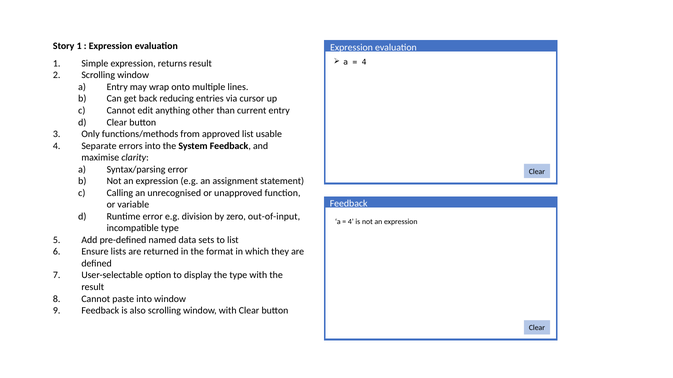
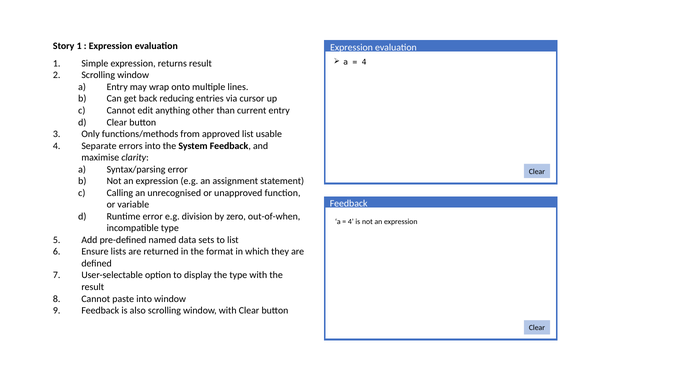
out-of-input: out-of-input -> out-of-when (274, 217)
